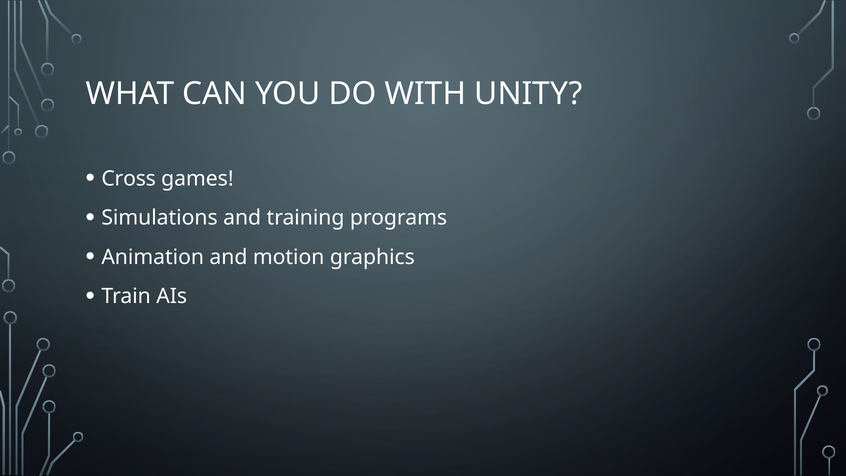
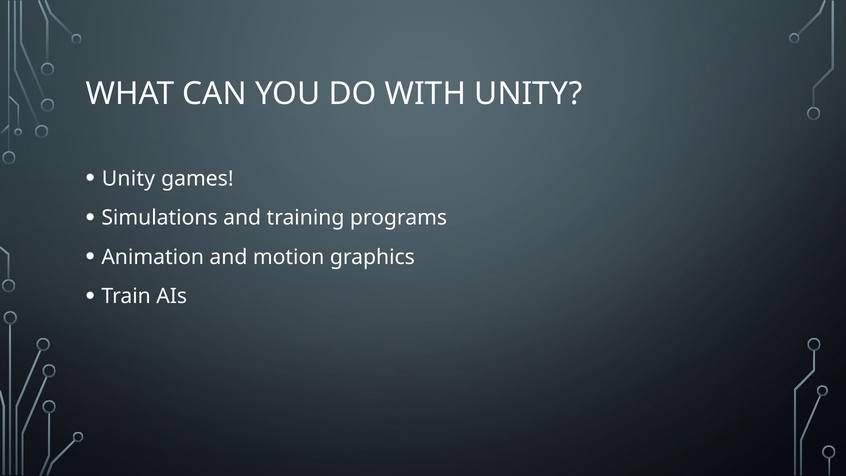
Cross: Cross -> Unity (128, 179)
